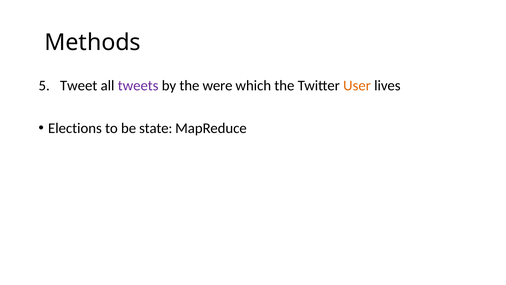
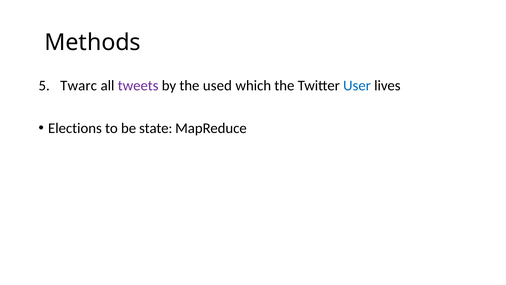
Tweet: Tweet -> Twarc (79, 86)
were: were -> used (217, 86)
User colour: orange -> blue (357, 86)
